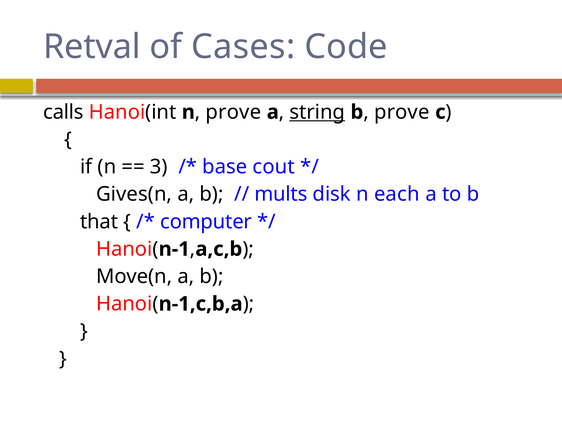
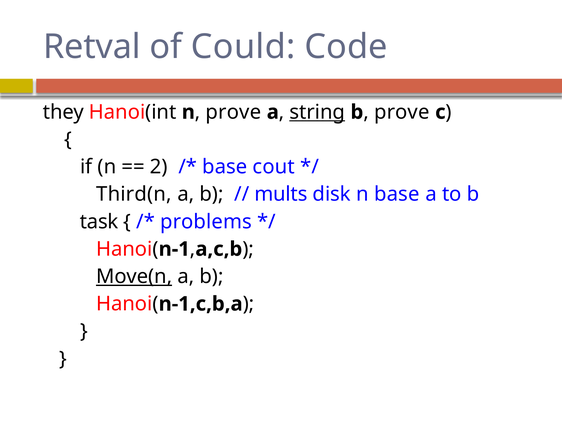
Cases: Cases -> Could (243, 47)
calls: calls -> they (63, 112)
3: 3 -> 2 (159, 167)
Gives(n: Gives(n -> Third(n (134, 194)
n each: each -> base (397, 194)
that: that -> task (99, 221)
computer: computer -> problems (206, 221)
Move(n underline: none -> present (134, 276)
